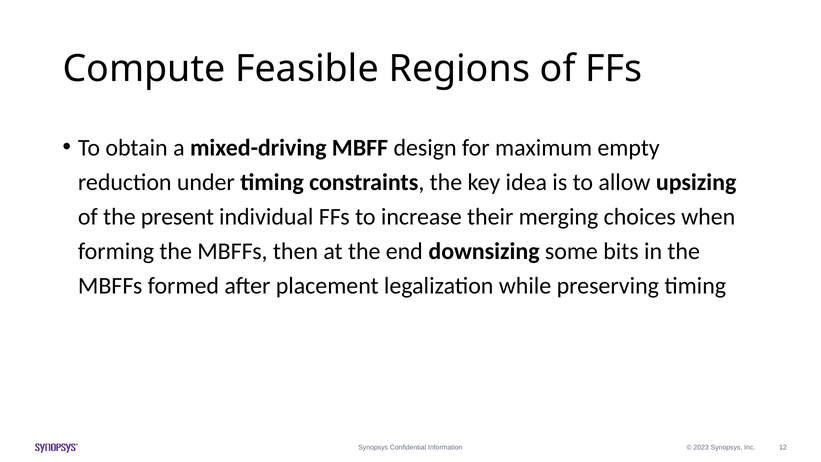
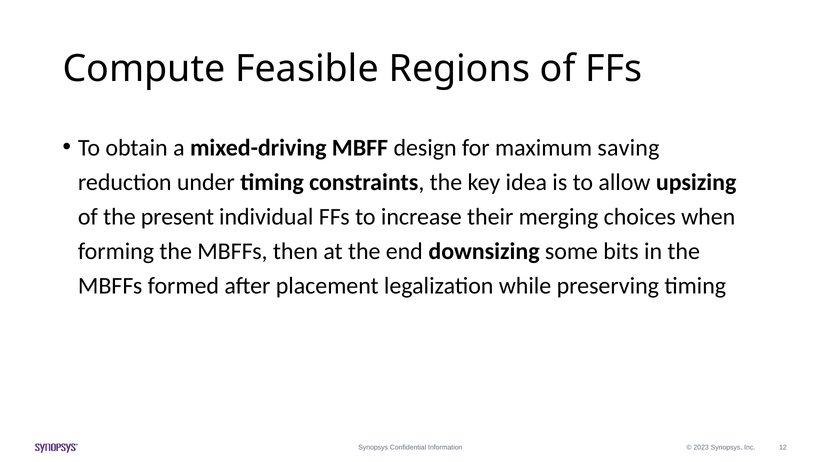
empty: empty -> saving (628, 148)
